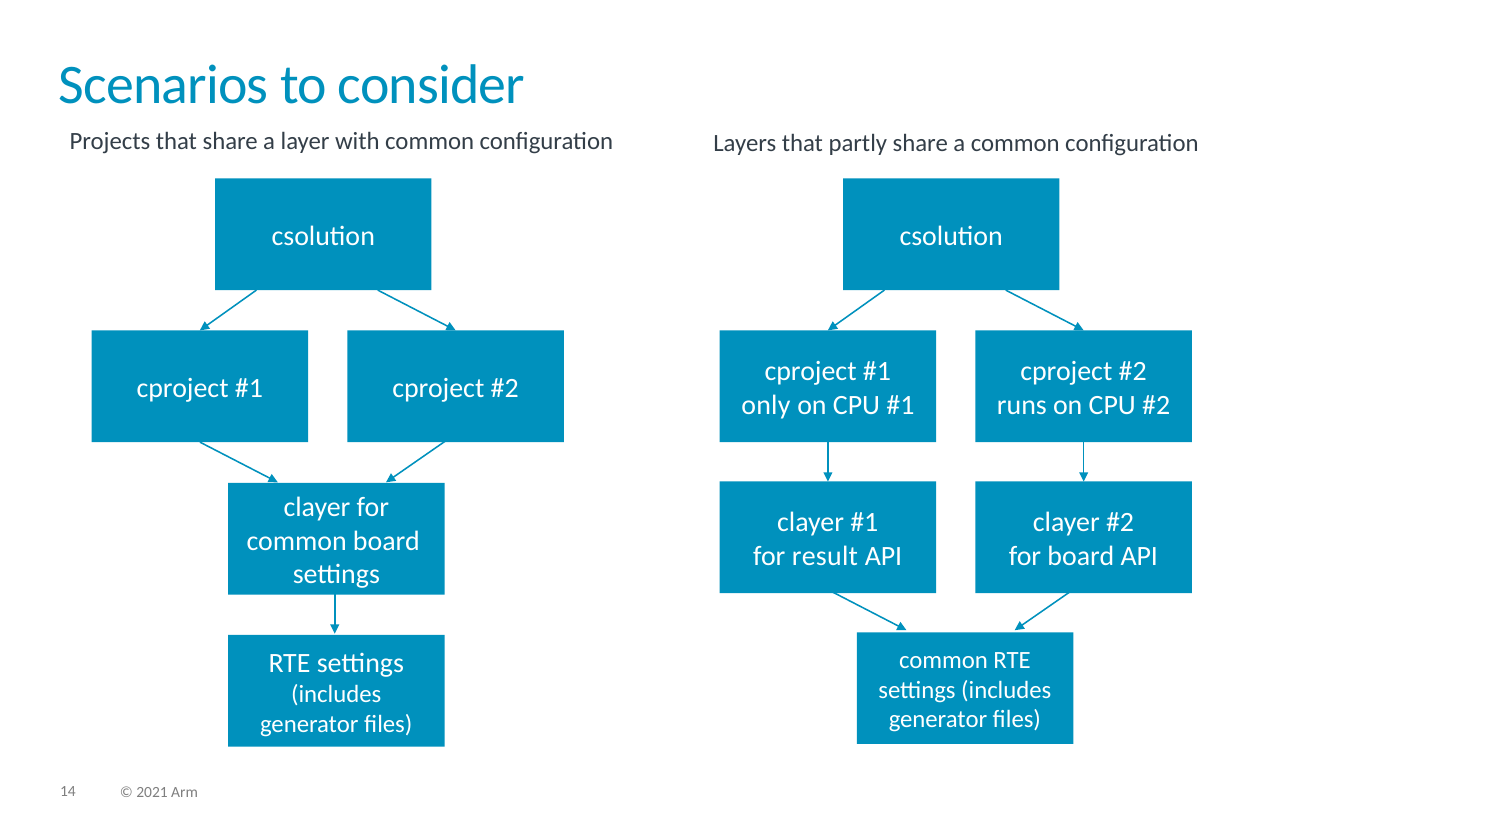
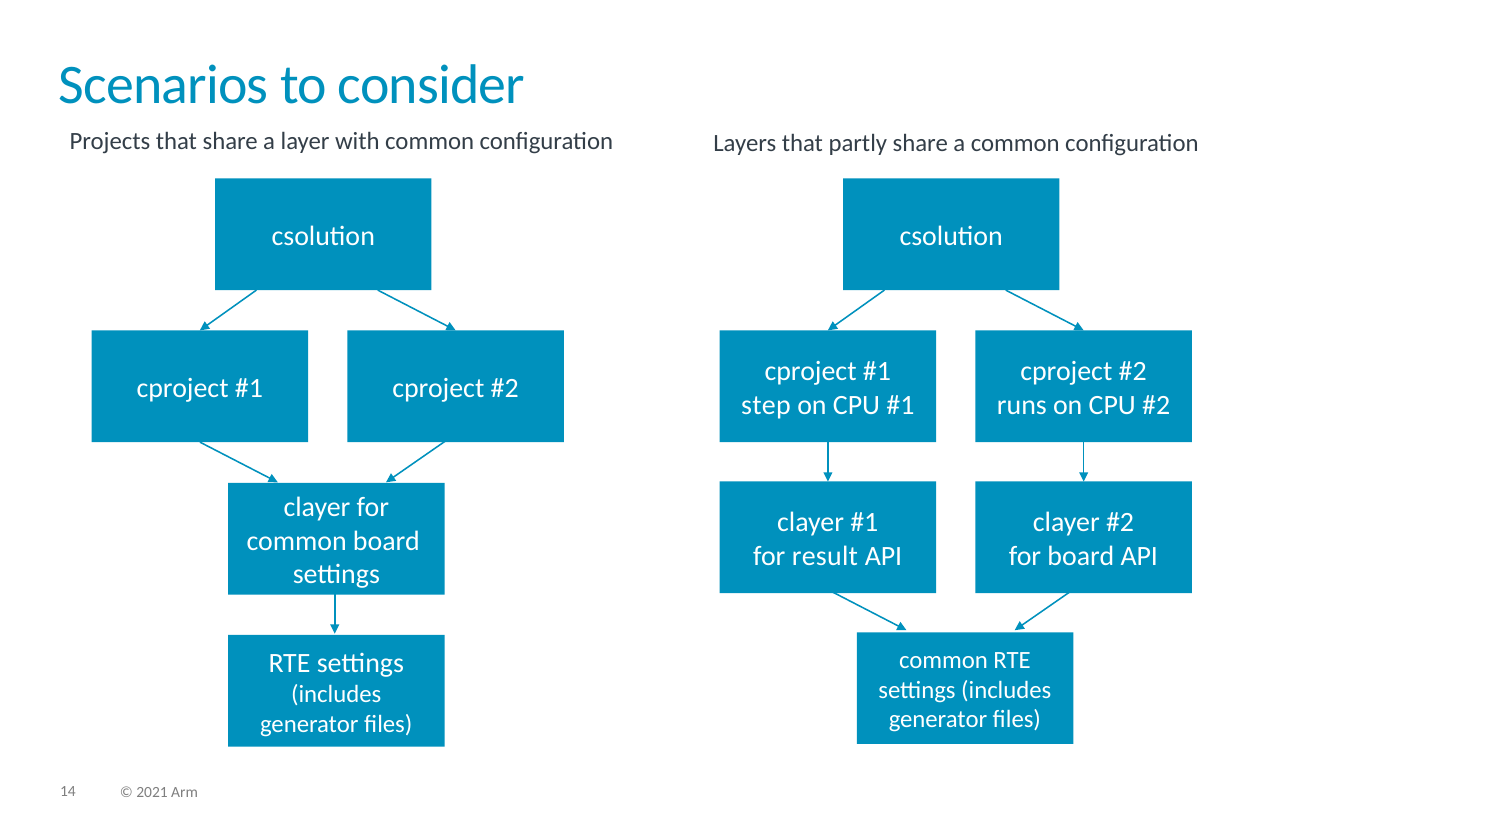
only: only -> step (766, 405)
